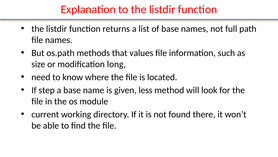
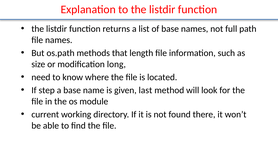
values: values -> length (141, 53)
less: less -> last (145, 90)
